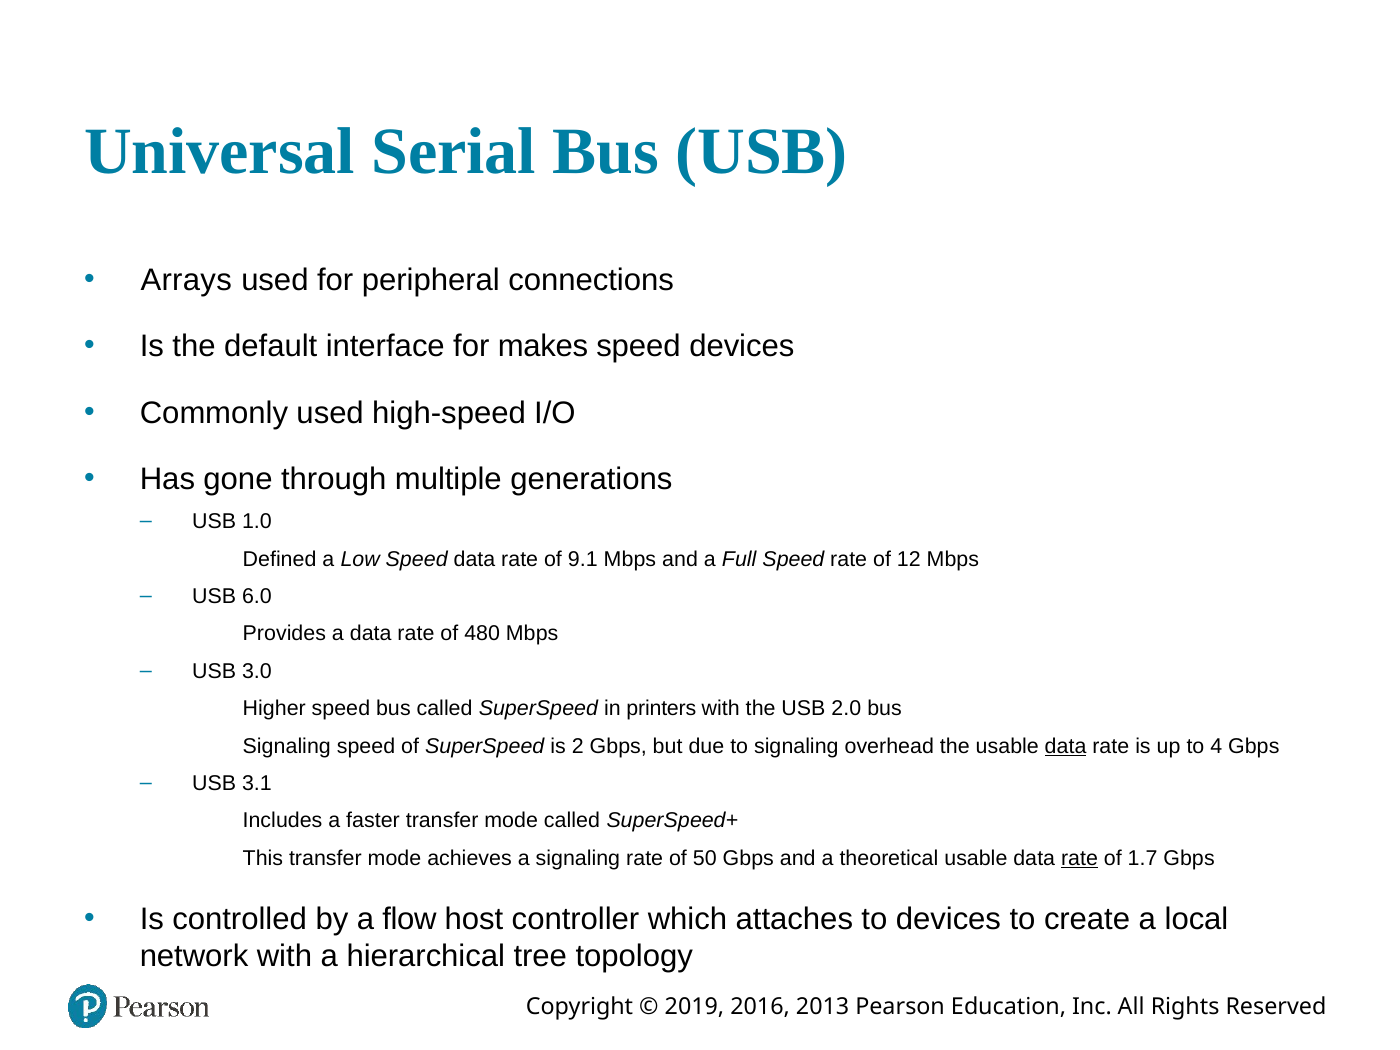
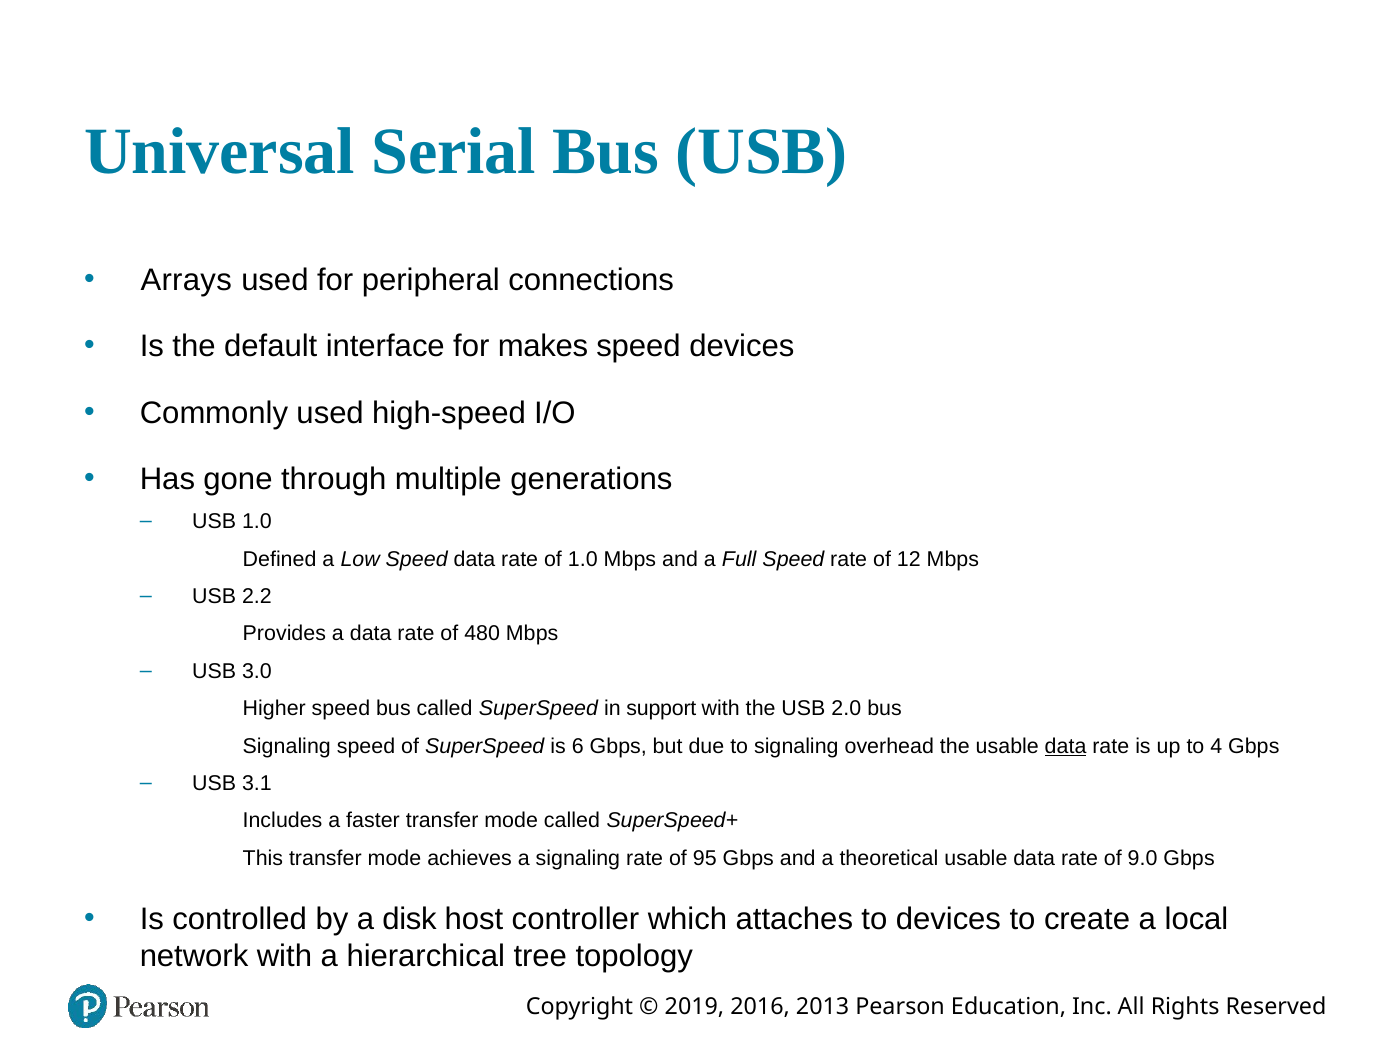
of 9.1: 9.1 -> 1.0 (583, 559)
6.0: 6.0 -> 2.2 (257, 596)
printers: printers -> support (661, 709)
2: 2 -> 6 (578, 746)
50: 50 -> 95 (705, 858)
rate underline: present -> none (1079, 858)
1.7: 1.7 -> 9.0 (1143, 858)
flow: flow -> disk (409, 919)
